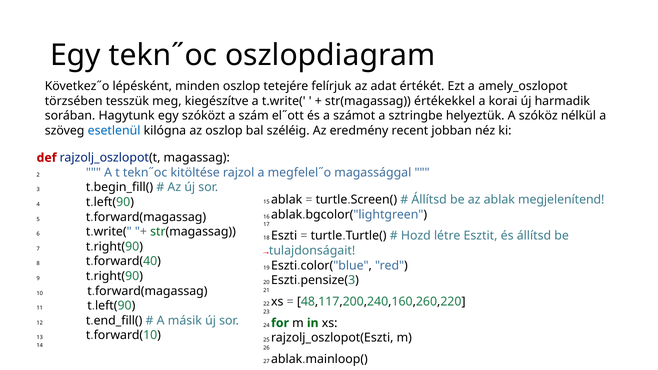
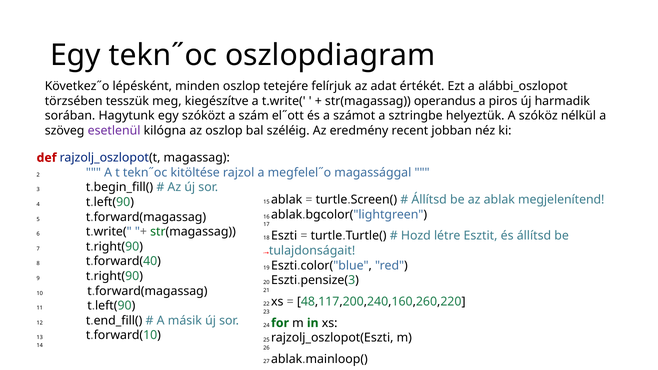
amely_oszlopot: amely_oszlopot -> alábbi_oszlopot (523, 86)
értékekkel: értékekkel -> operandus (445, 101)
korai: korai -> piros (503, 101)
esetlenül colour: blue -> purple (114, 131)
